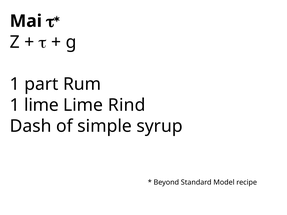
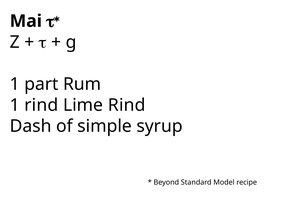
1 lime: lime -> rind (41, 105)
